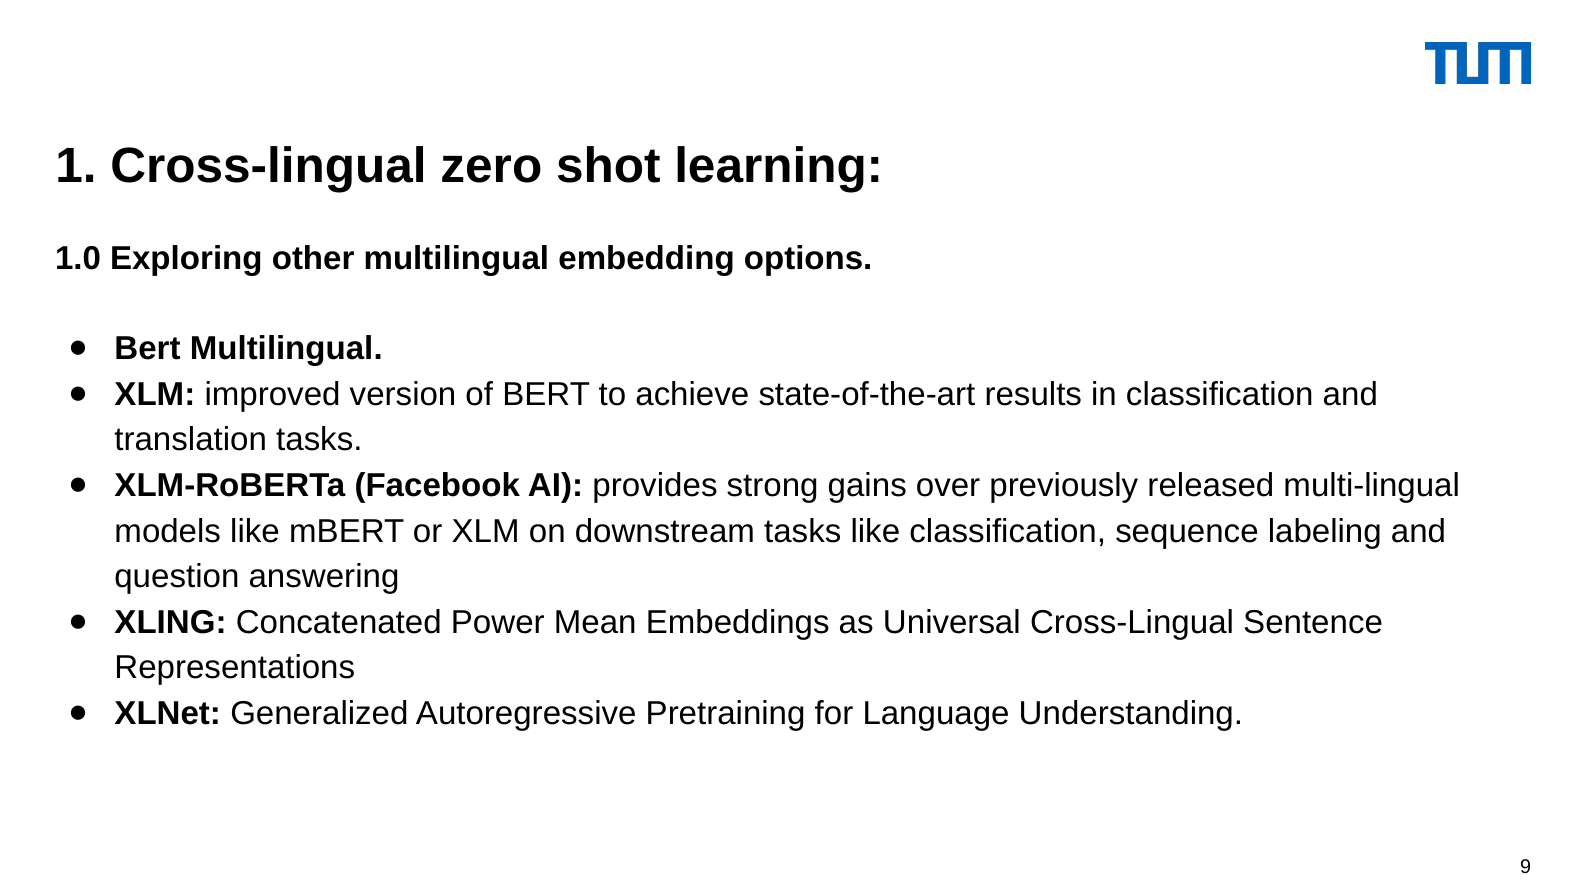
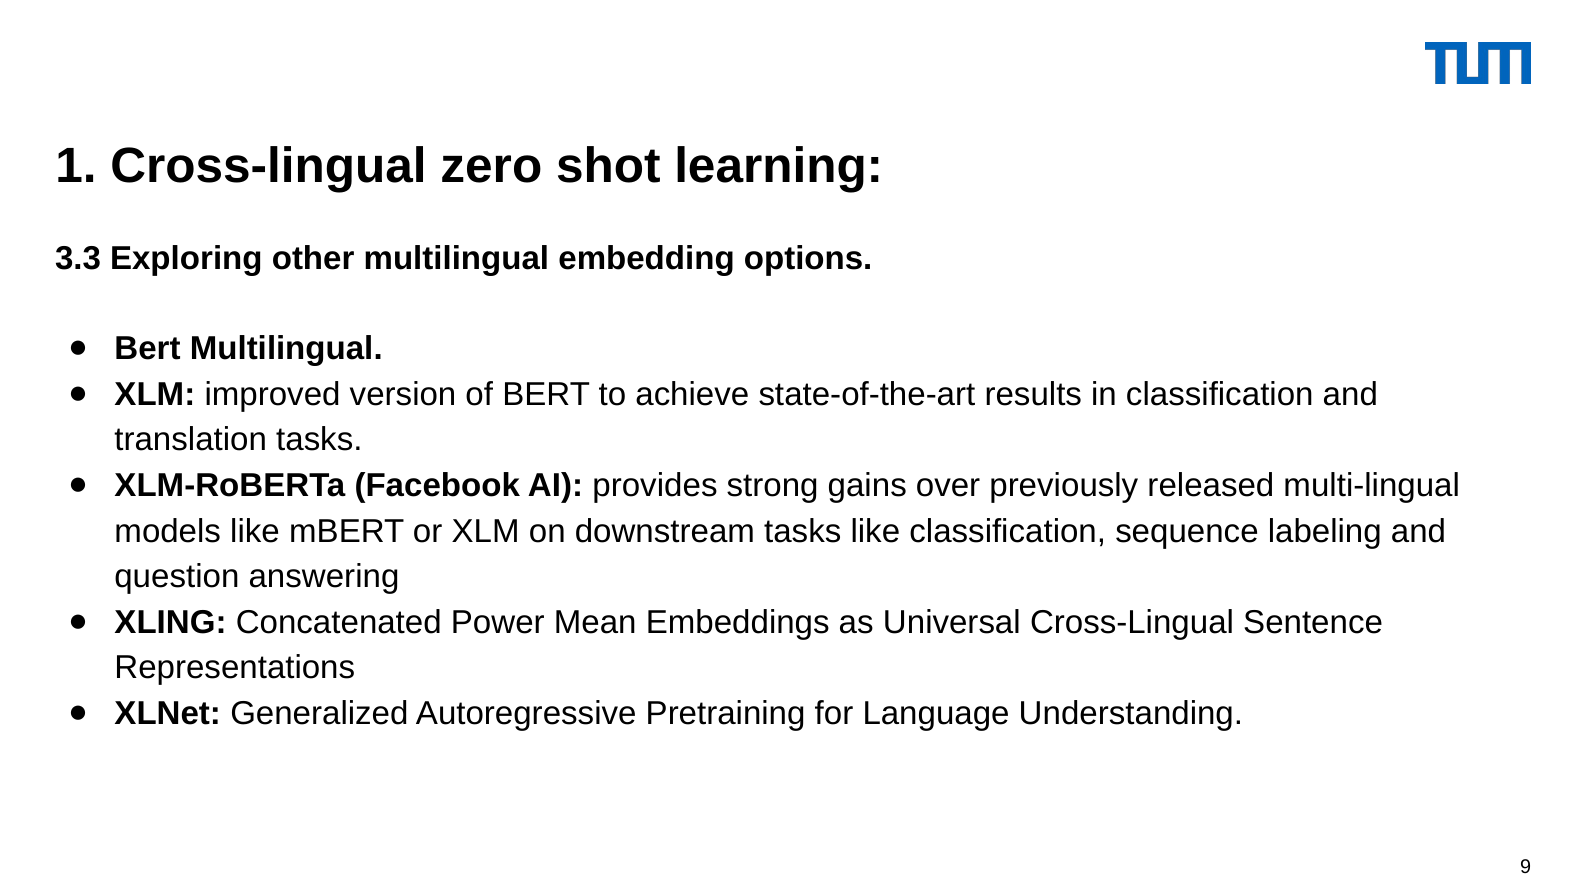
1.0: 1.0 -> 3.3 (78, 258)
